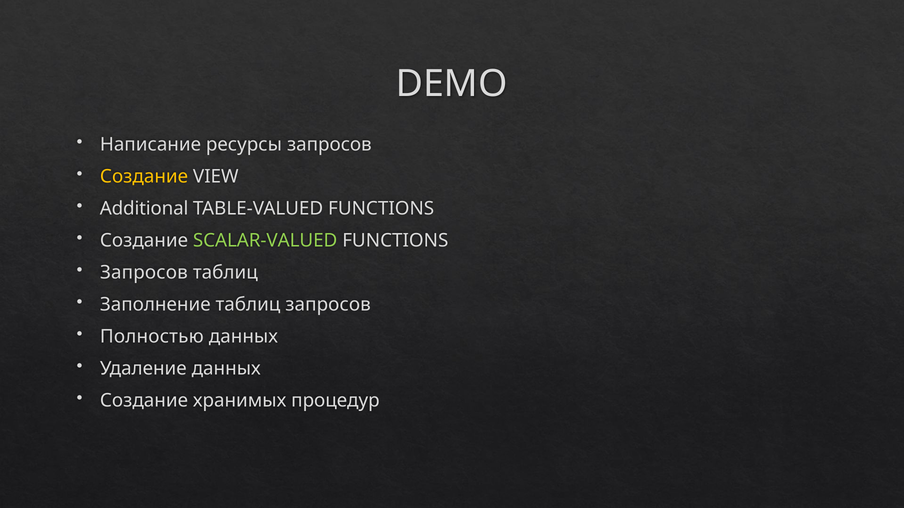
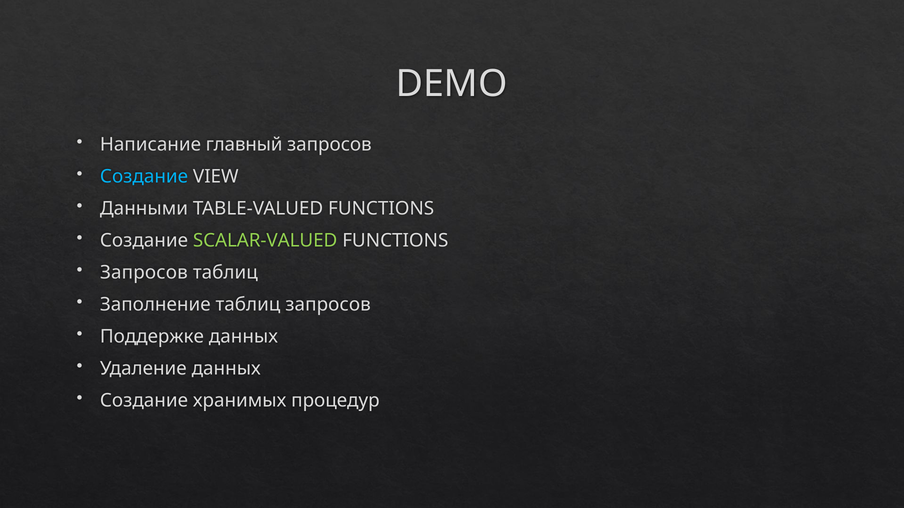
ресурсы: ресурсы -> главный (244, 144)
Создание colour: yellow -> light blue (144, 176)
Additional: Additional -> Данными (144, 209)
Полностью: Полностью -> Поддержке (152, 337)
